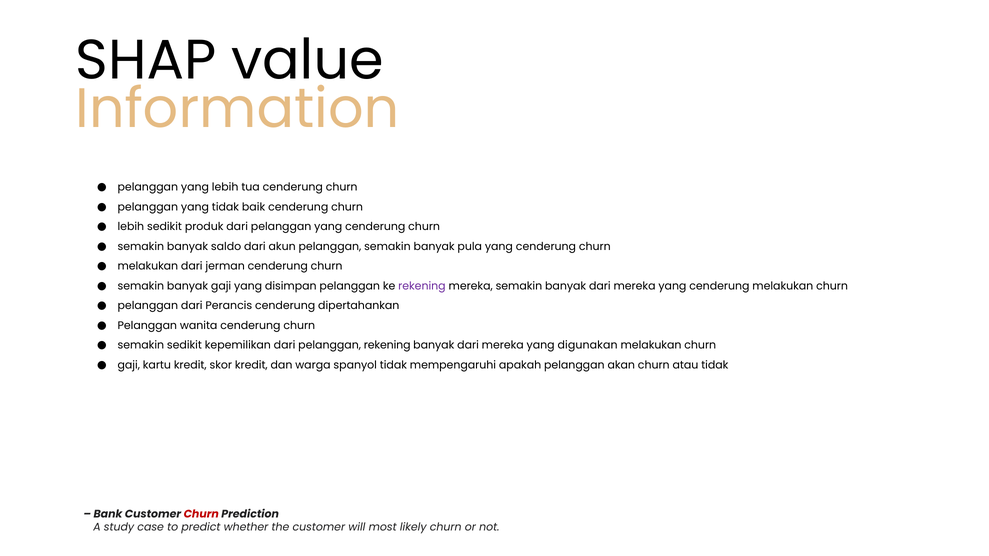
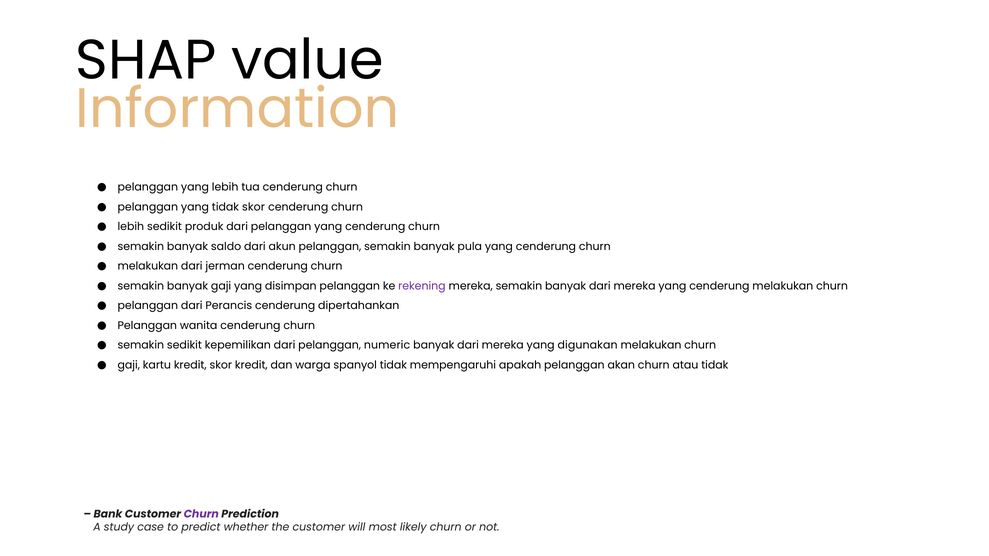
tidak baik: baik -> skor (254, 207)
pelanggan rekening: rekening -> numeric (387, 345)
Churn colour: red -> purple (201, 514)
